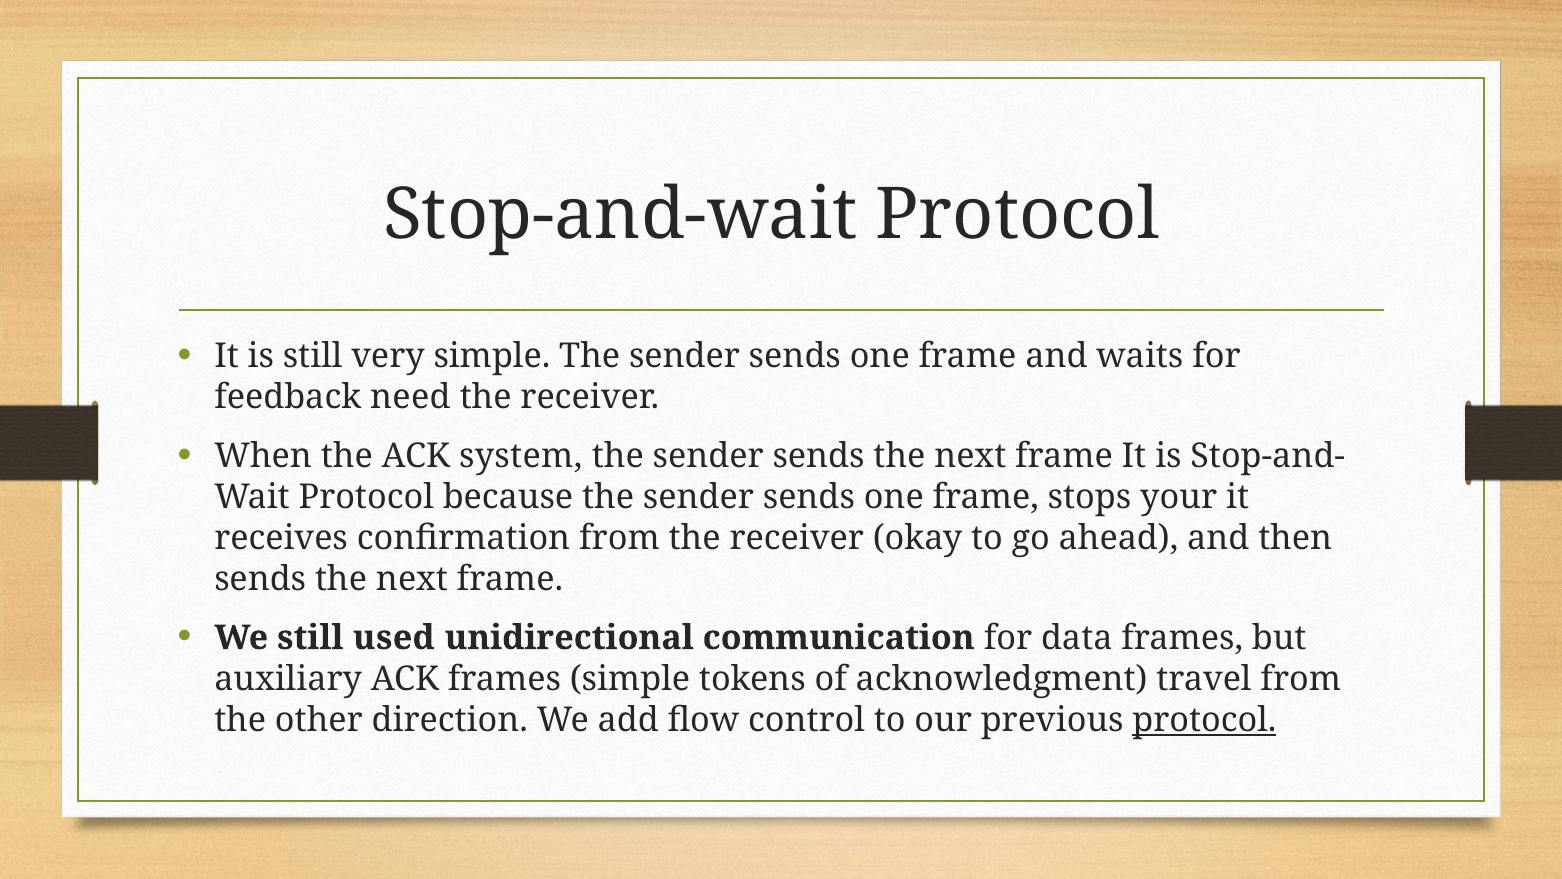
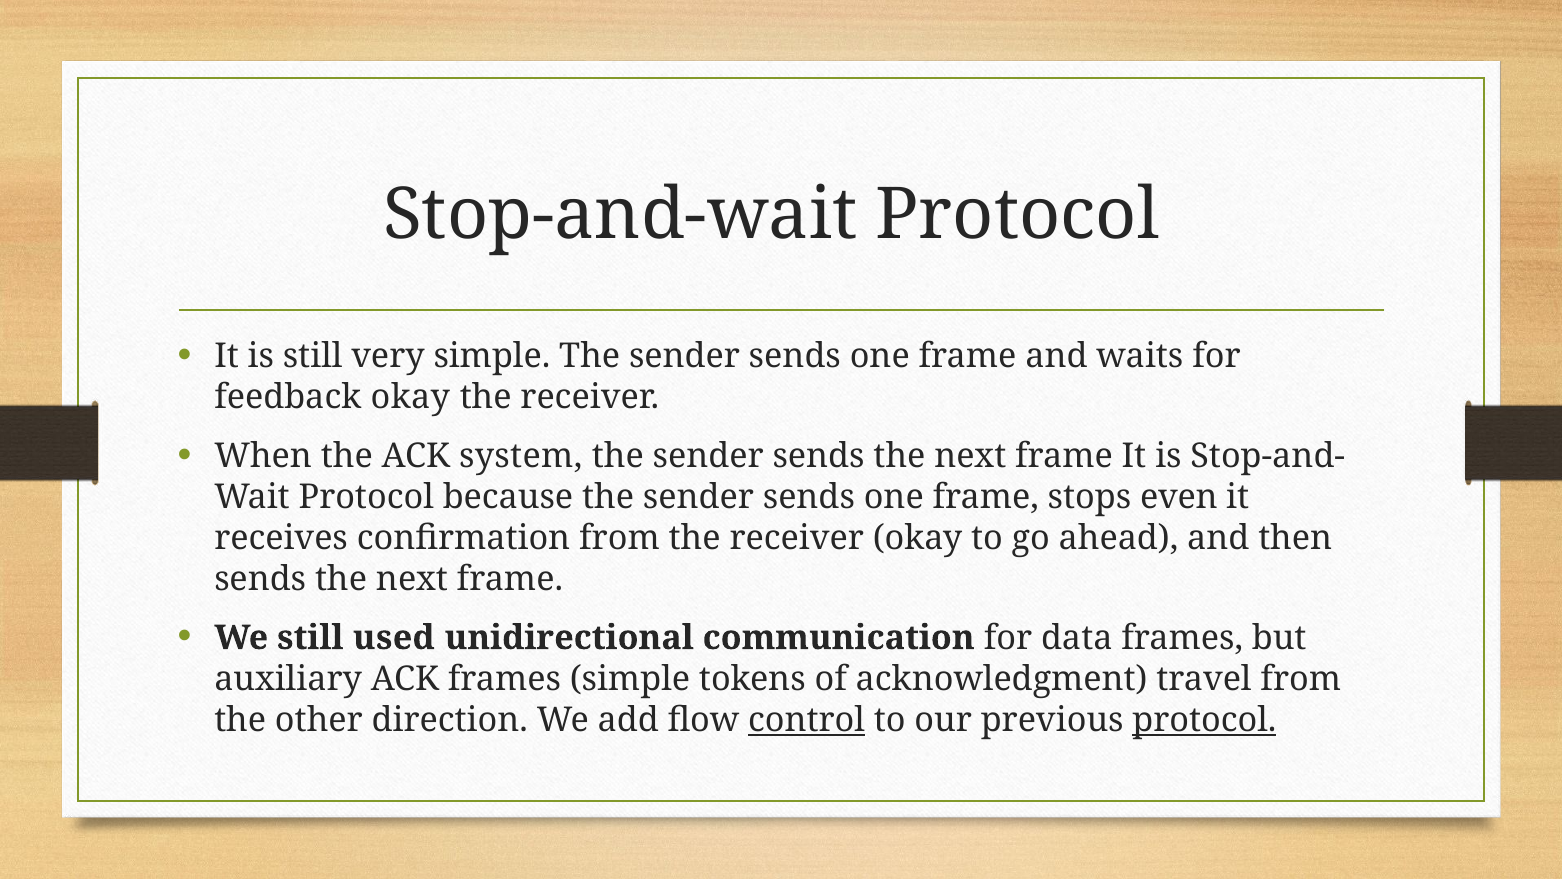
feedback need: need -> okay (410, 397)
your: your -> even (1179, 497)
control underline: none -> present (807, 720)
